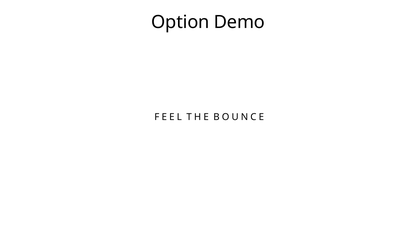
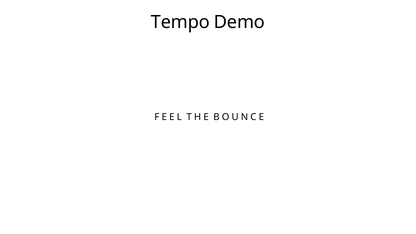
Option: Option -> Tempo (180, 22)
